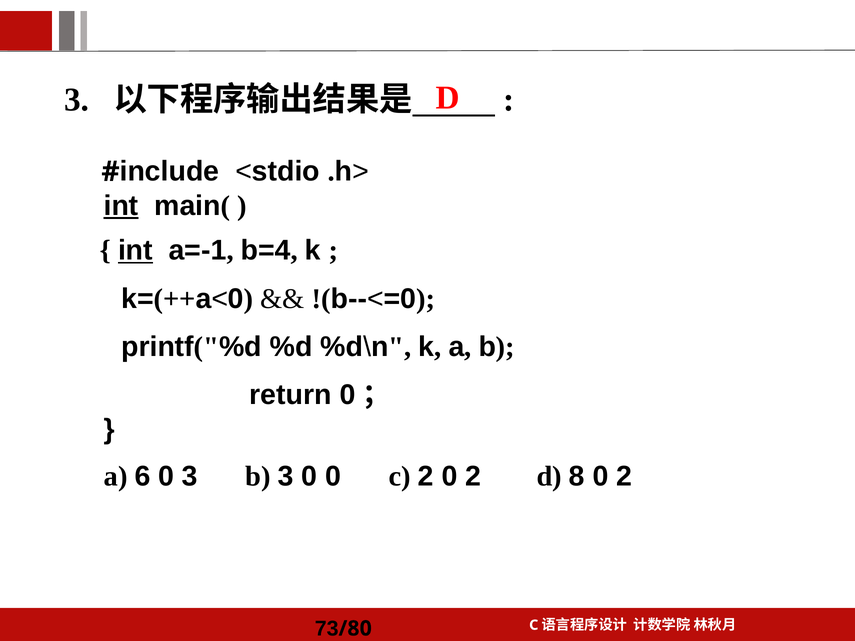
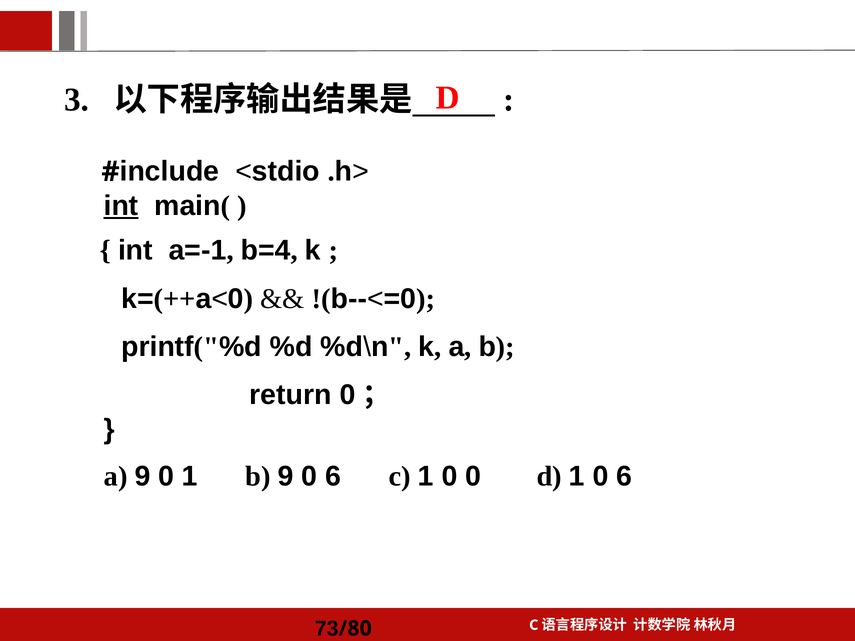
int underline: present -> none (135, 251)
a 6: 6 -> 9 (142, 476)
0 3: 3 -> 1 (190, 476)
b 3: 3 -> 9 (286, 476)
0: 0 -> 6 (333, 476)
c 2: 2 -> 1 (426, 476)
2: 2 -> 0 (473, 476)
d 8: 8 -> 1 (577, 476)
2: 2 -> 6 (624, 476)
